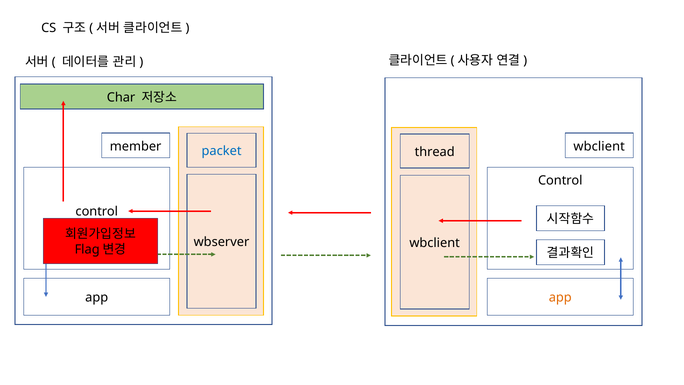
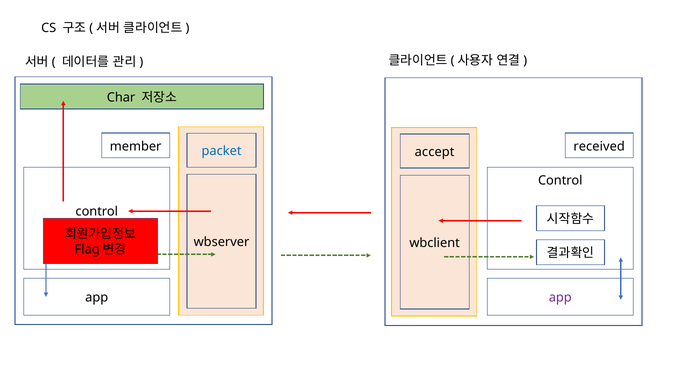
wbclient: wbclient -> received (599, 146)
thread: thread -> accept (435, 152)
app colour: orange -> purple (560, 298)
